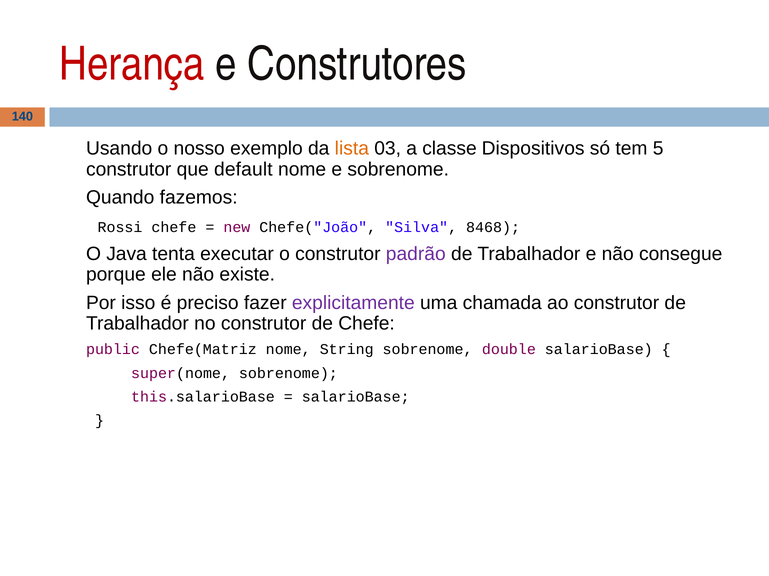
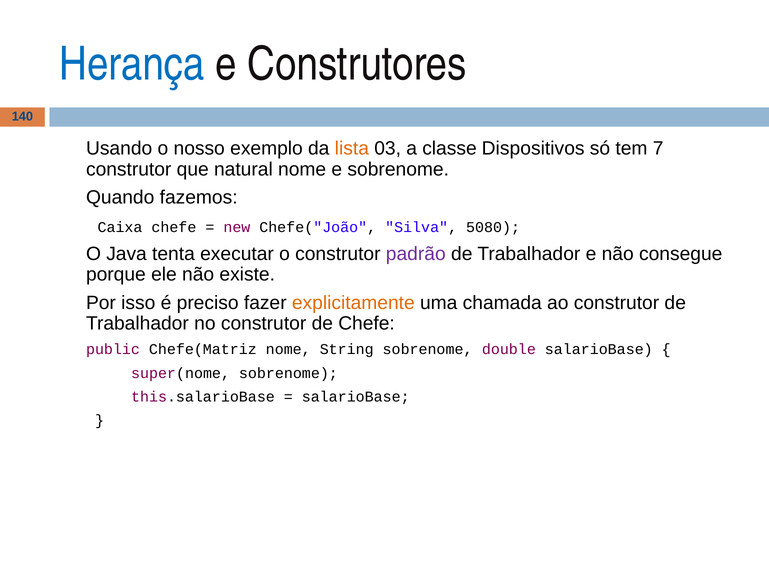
Herança colour: red -> blue (132, 64)
5: 5 -> 7 (658, 149)
default: default -> natural (243, 169)
Rossi: Rossi -> Caixa (120, 227)
8468: 8468 -> 5080 (493, 227)
explicitamente colour: purple -> orange (353, 303)
